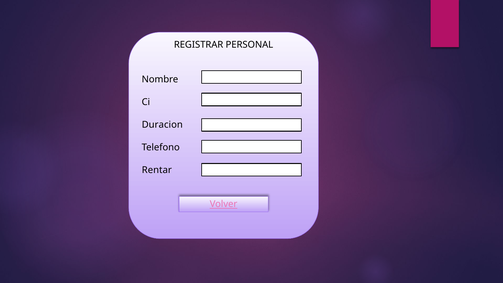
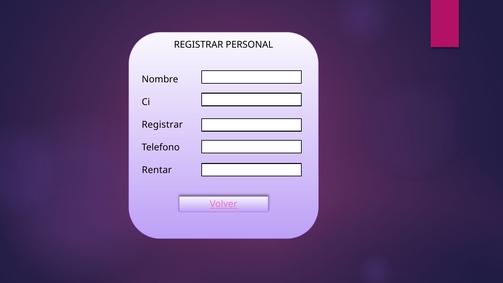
Duracion: Duracion -> Registrar (162, 125)
